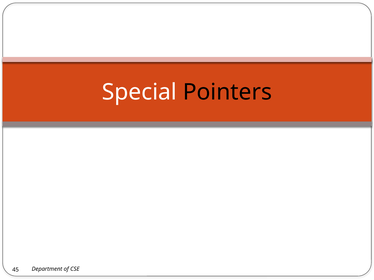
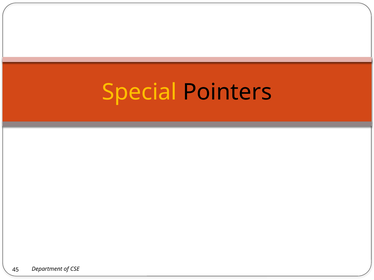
Special colour: white -> yellow (139, 92)
